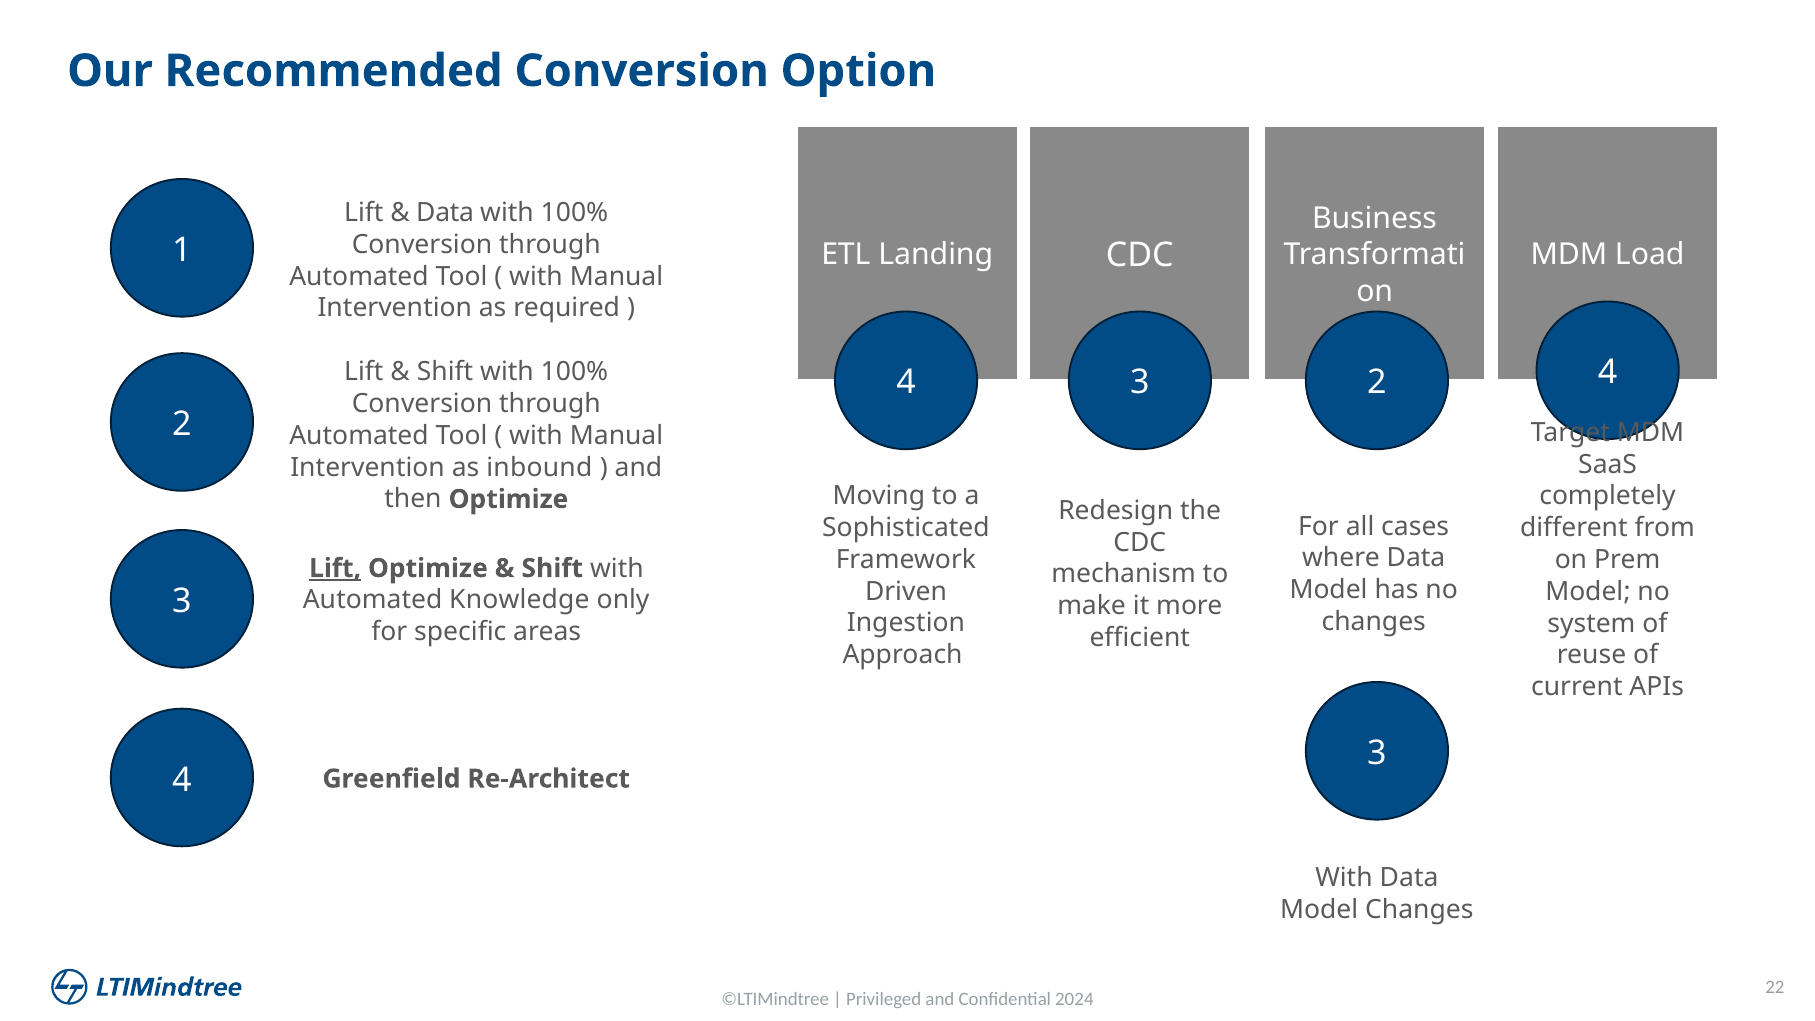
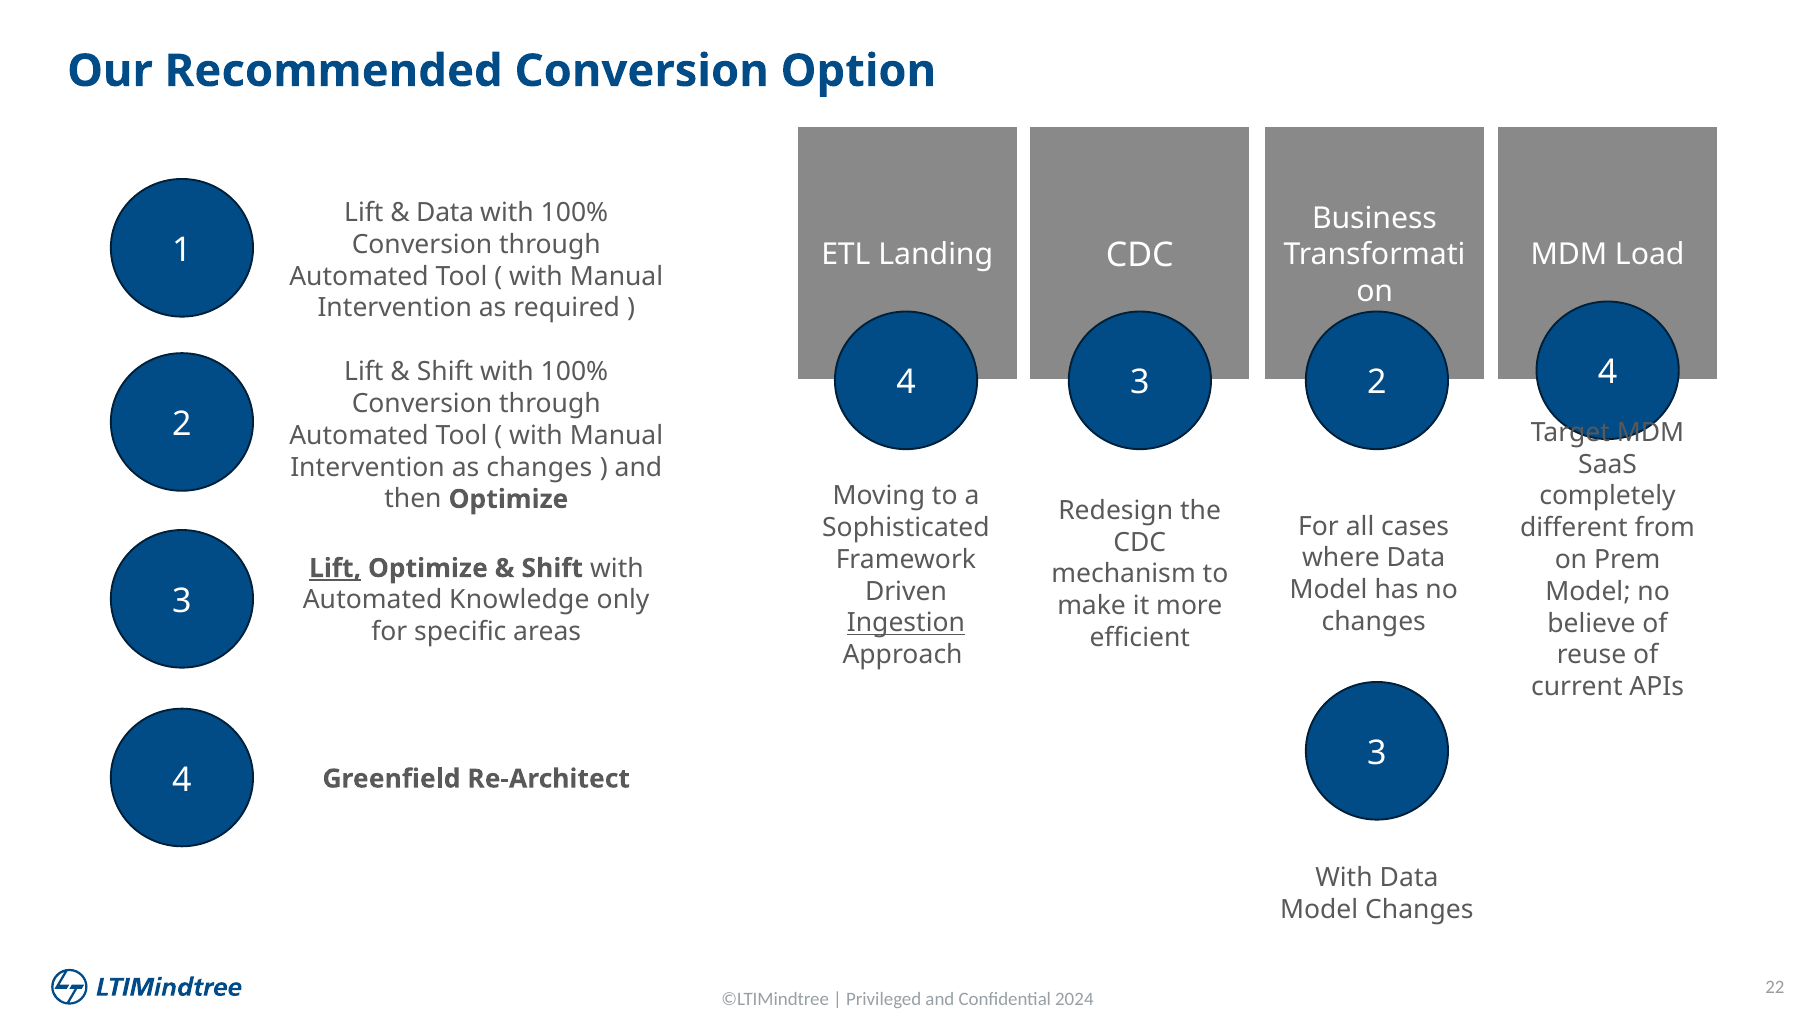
as inbound: inbound -> changes (539, 467)
Ingestion underline: none -> present (906, 623)
system: system -> believe (1591, 623)
